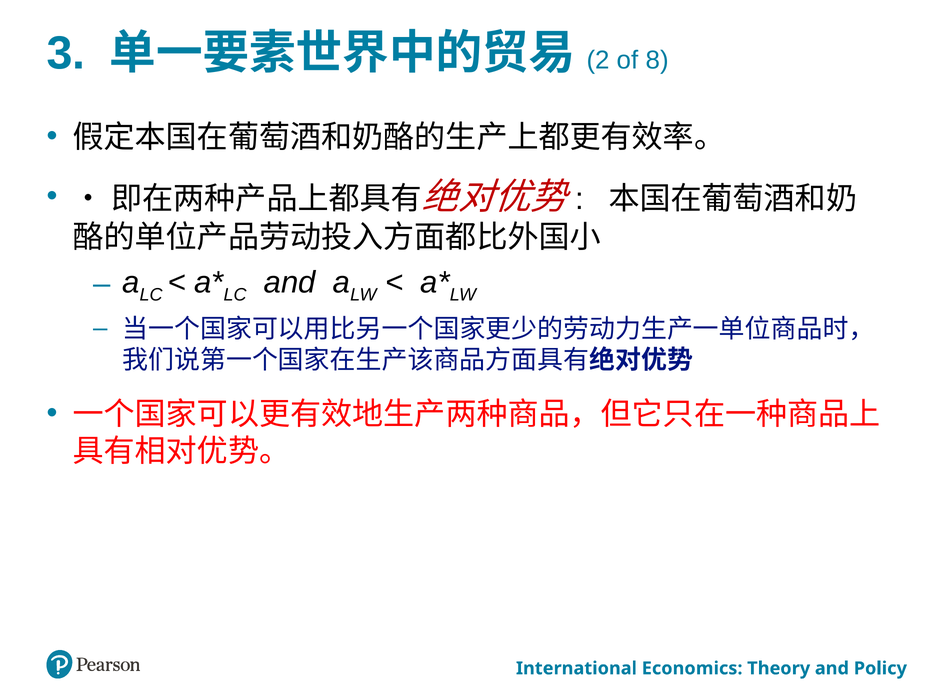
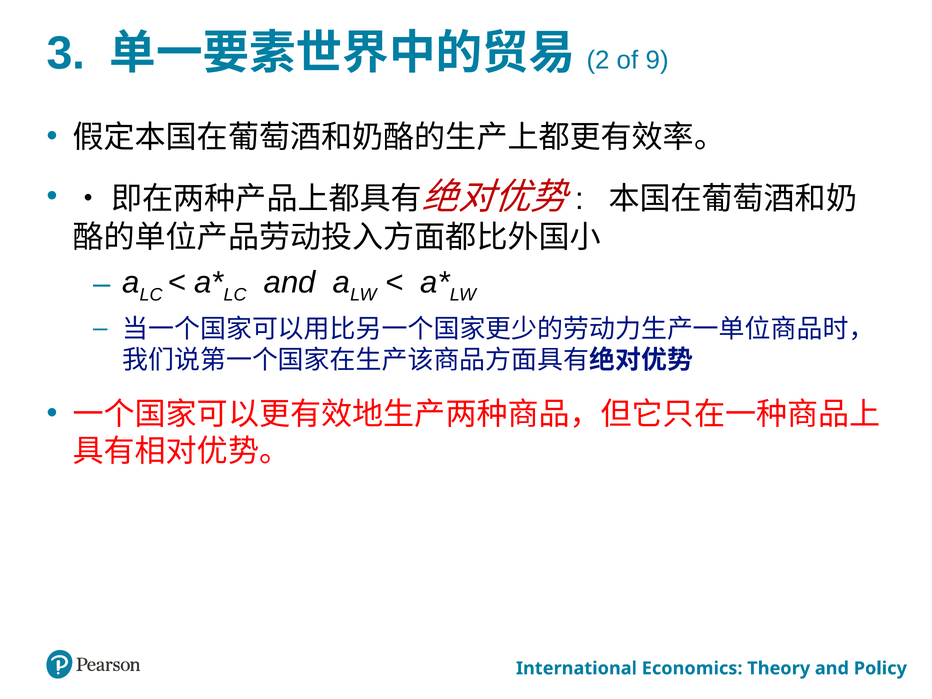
8: 8 -> 9 (657, 60)
